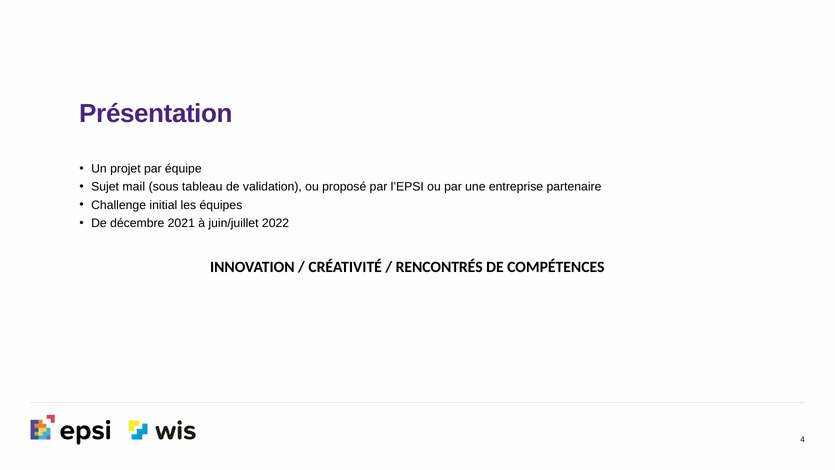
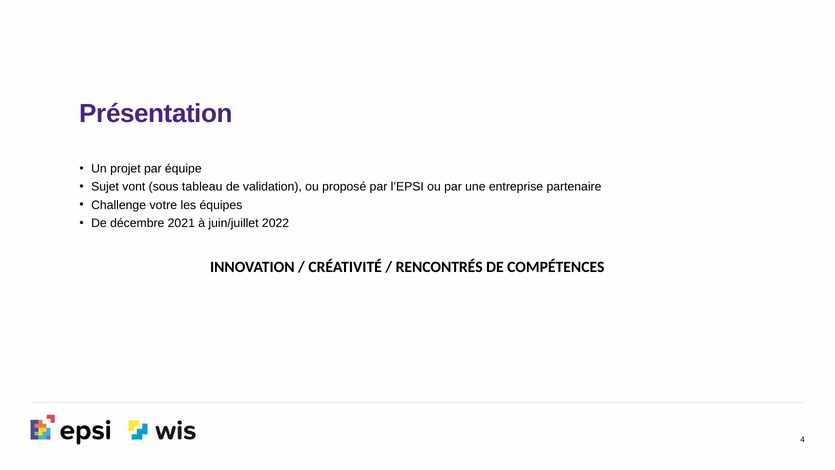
mail: mail -> vont (134, 187)
initial: initial -> votre (163, 205)
